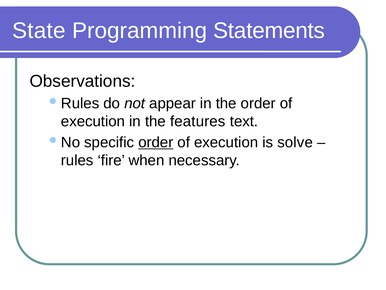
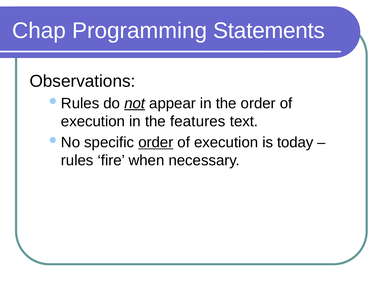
State: State -> Chap (39, 31)
not underline: none -> present (135, 103)
solve: solve -> today (295, 142)
